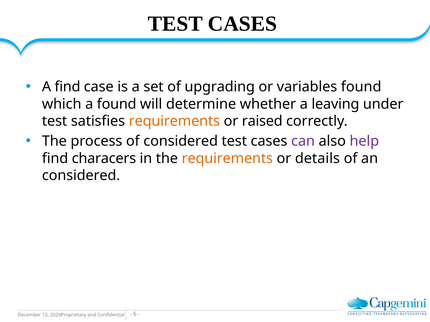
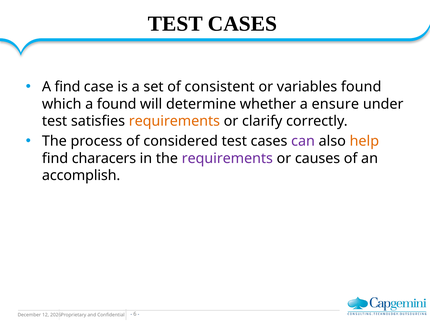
upgrading: upgrading -> consistent (220, 87)
leaving: leaving -> ensure (335, 104)
raised: raised -> clarify (262, 121)
help colour: purple -> orange (364, 141)
requirements colour: orange -> purple (227, 159)
details: details -> causes (318, 159)
considered: considered -> accomplish (81, 176)
